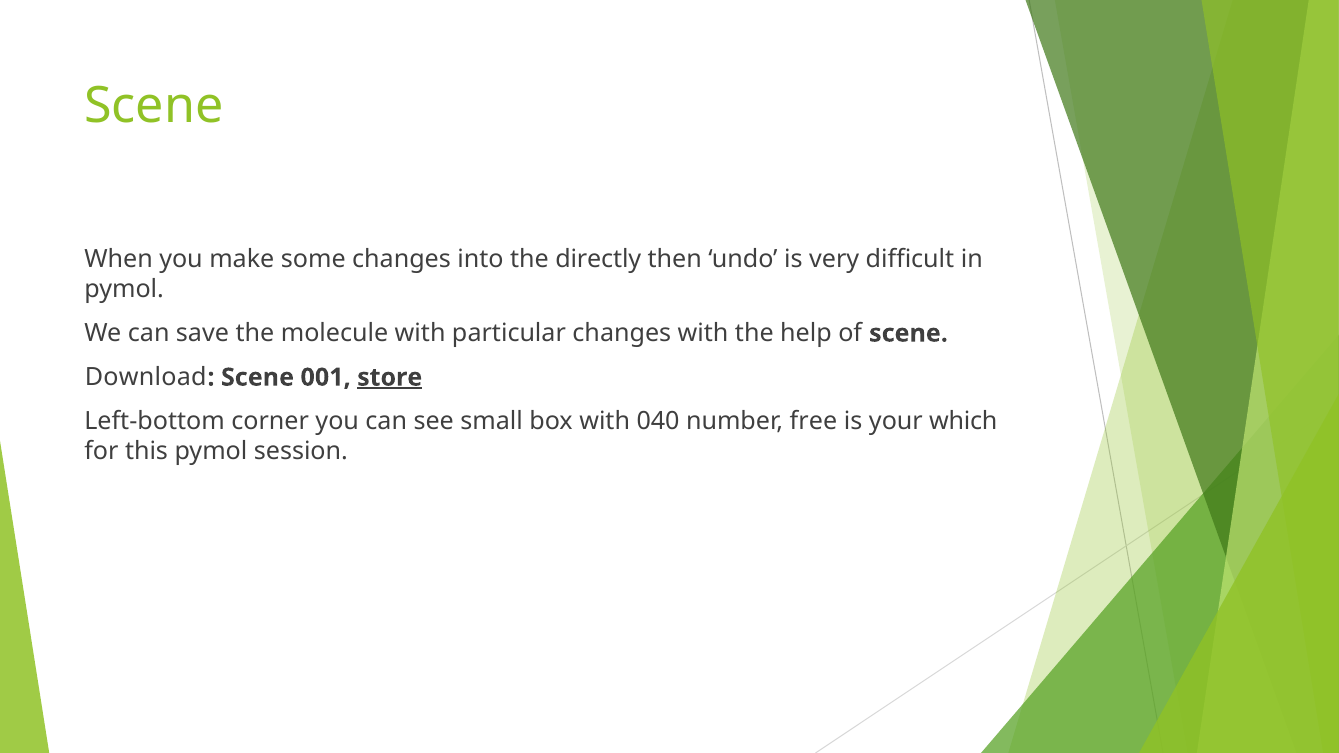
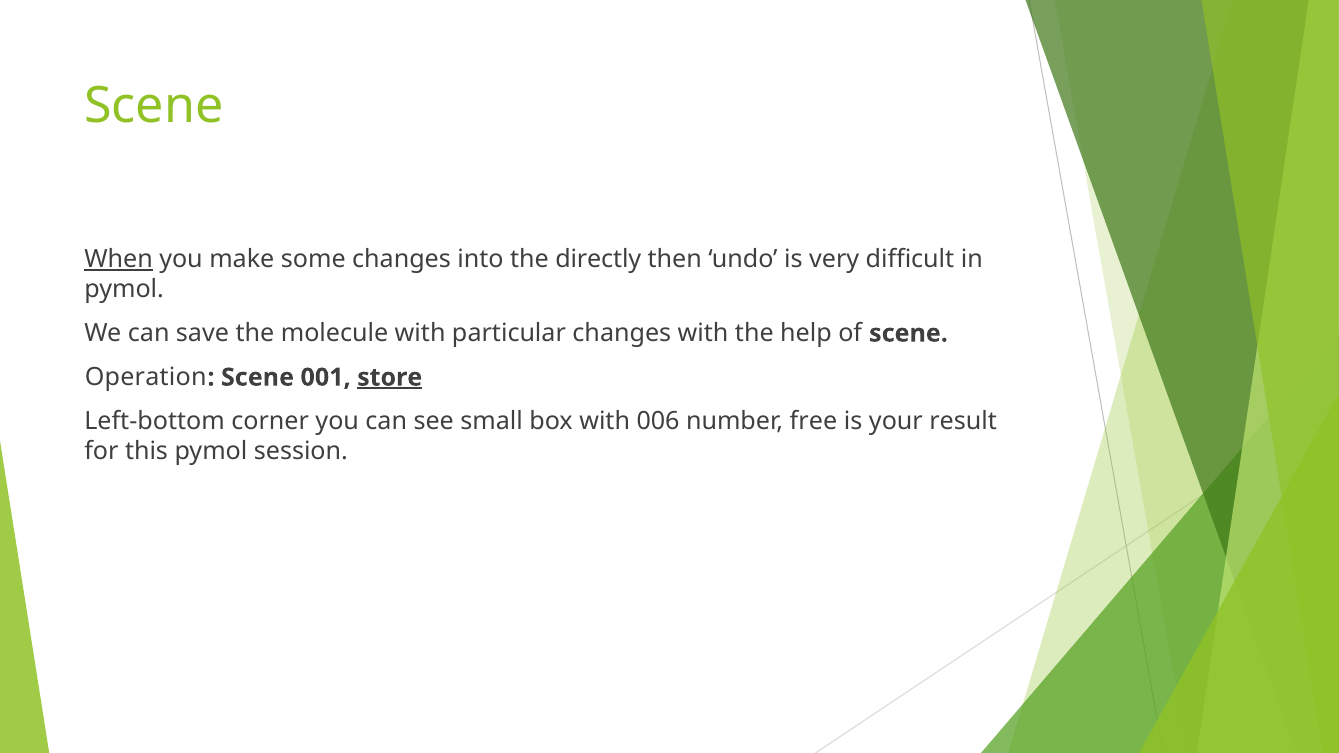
When underline: none -> present (119, 259)
Download: Download -> Operation (146, 377)
040: 040 -> 006 (658, 422)
which: which -> result (963, 422)
